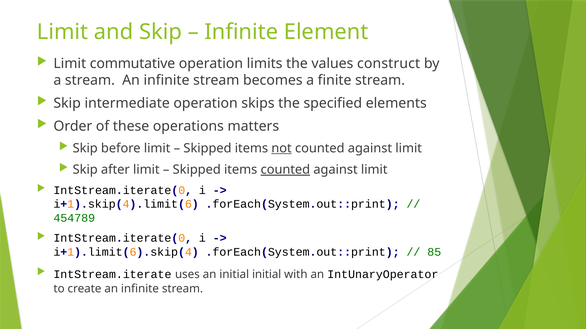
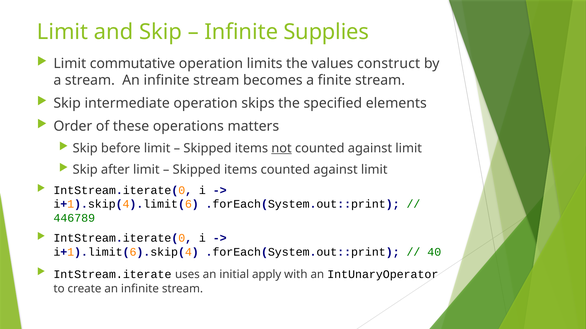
Element: Element -> Supplies (326, 32)
counted underline: present -> none (285, 170)
454789: 454789 -> 446789 (74, 218)
85: 85 -> 40 (434, 252)
initial initial: initial -> apply (267, 275)
